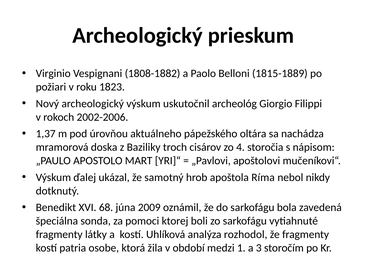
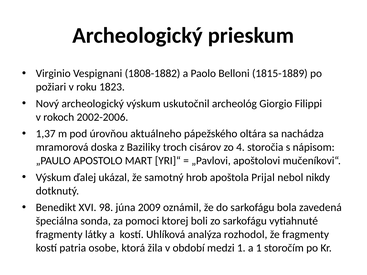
Ríma: Ríma -> Prijal (263, 178)
68: 68 -> 98 (106, 208)
a 3: 3 -> 1 (259, 248)
